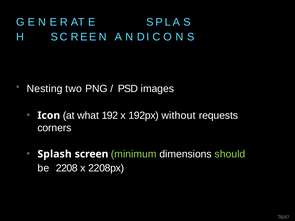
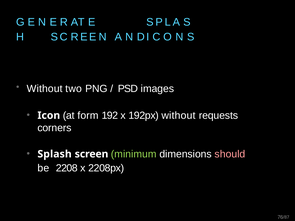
Nesting: Nesting -> Without (45, 89)
what: what -> form (88, 116)
should colour: light green -> pink (230, 154)
